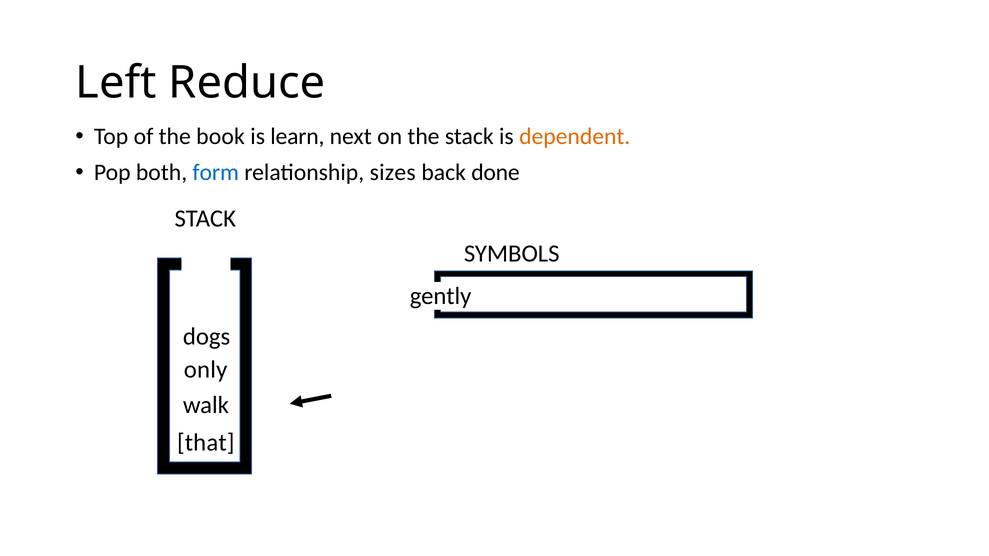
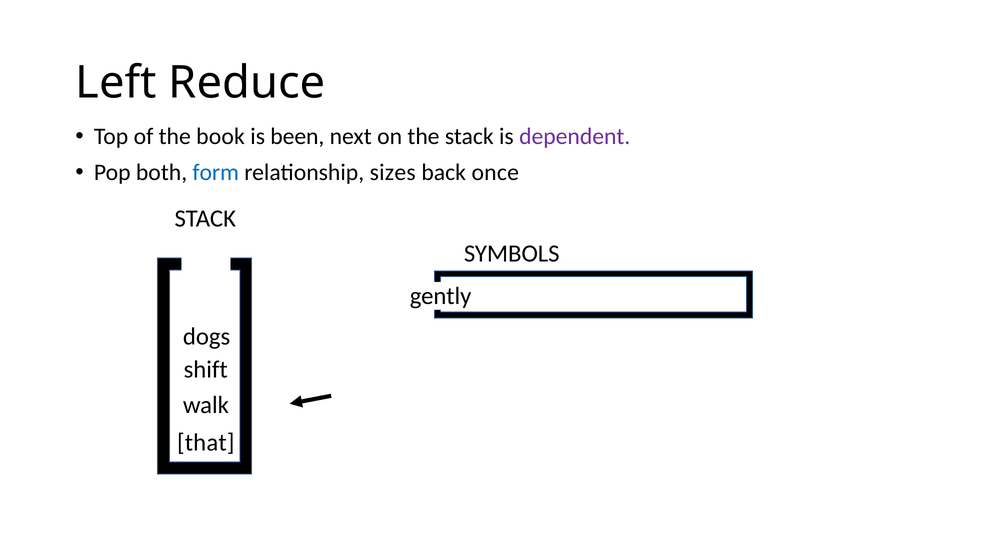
learn: learn -> been (297, 137)
dependent colour: orange -> purple (575, 137)
done: done -> once (495, 173)
only: only -> shift (206, 370)
